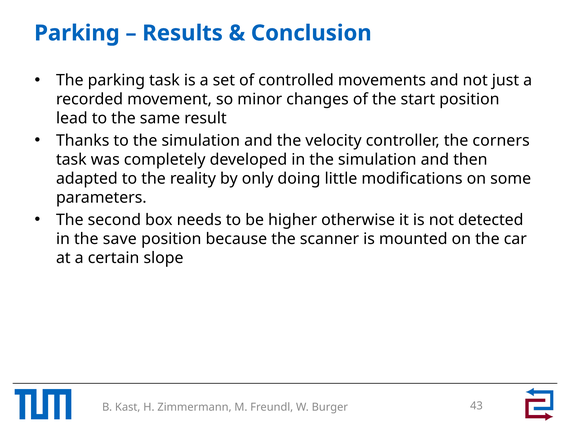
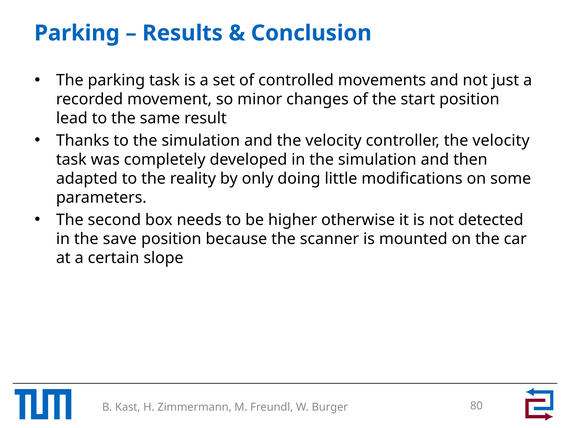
controller the corners: corners -> velocity (501, 140)
43: 43 -> 80 (476, 405)
